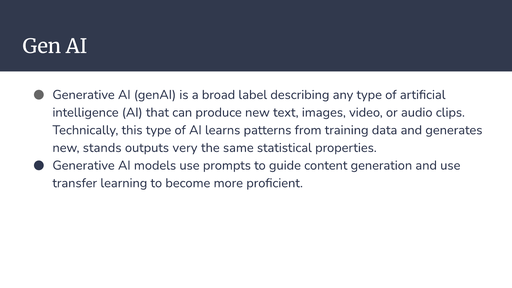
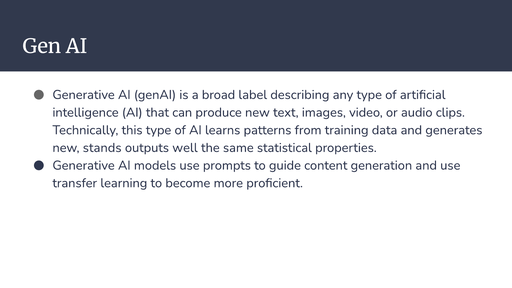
very: very -> well (185, 148)
